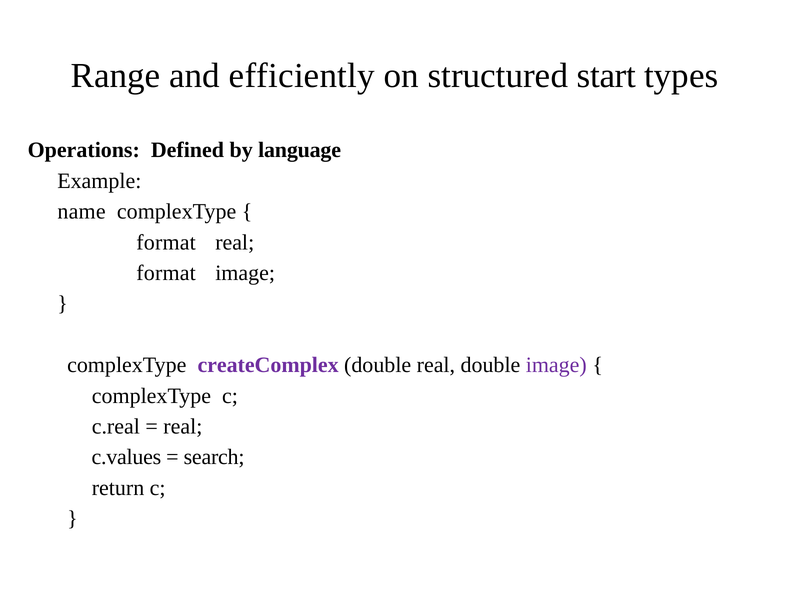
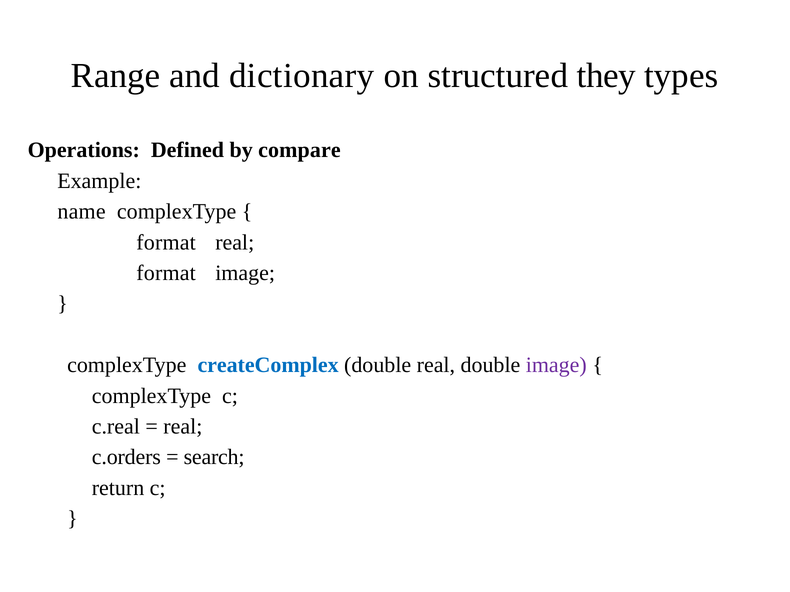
efficiently: efficiently -> dictionary (302, 76)
start: start -> they (606, 76)
language: language -> compare (299, 150)
createComplex colour: purple -> blue (268, 365)
c.values: c.values -> c.orders (126, 458)
